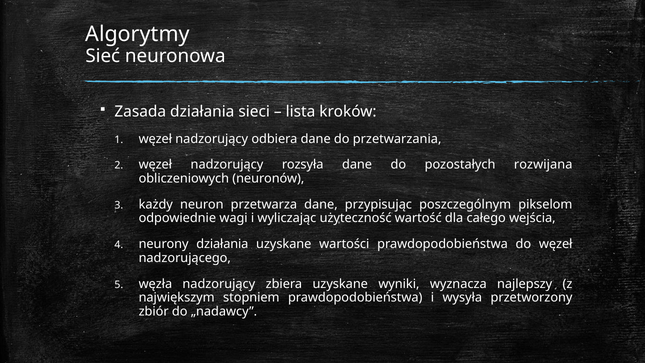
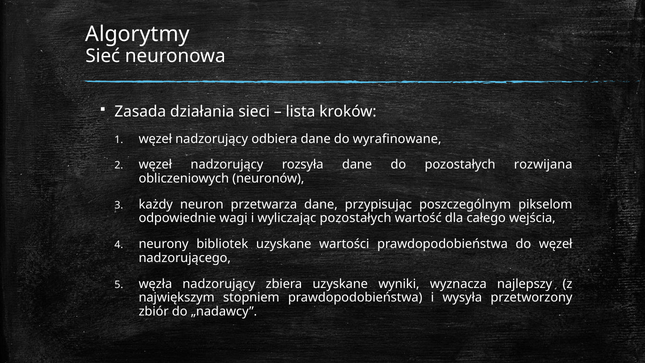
przetwarzania: przetwarzania -> wyrafinowane (397, 139)
wyliczając użyteczność: użyteczność -> pozostałych (356, 218)
neurony działania: działania -> bibliotek (222, 244)
